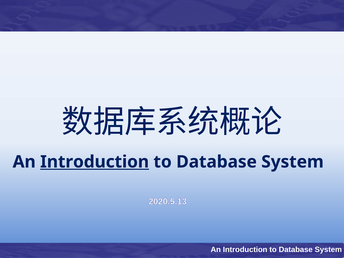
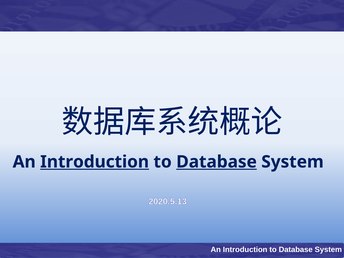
Database underline: none -> present (217, 162)
